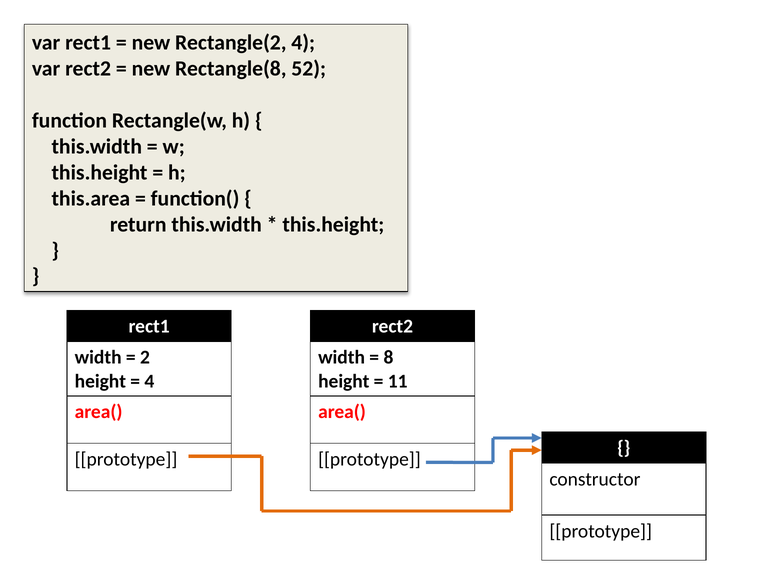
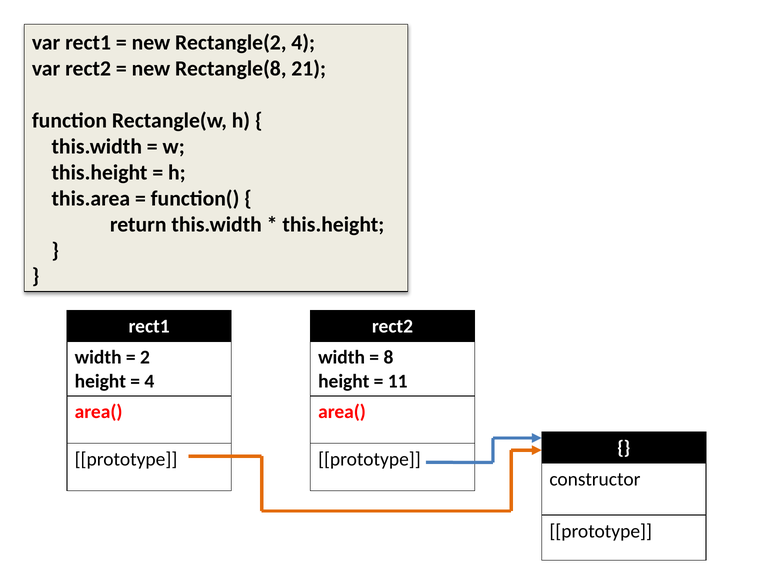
52: 52 -> 21 (309, 69)
